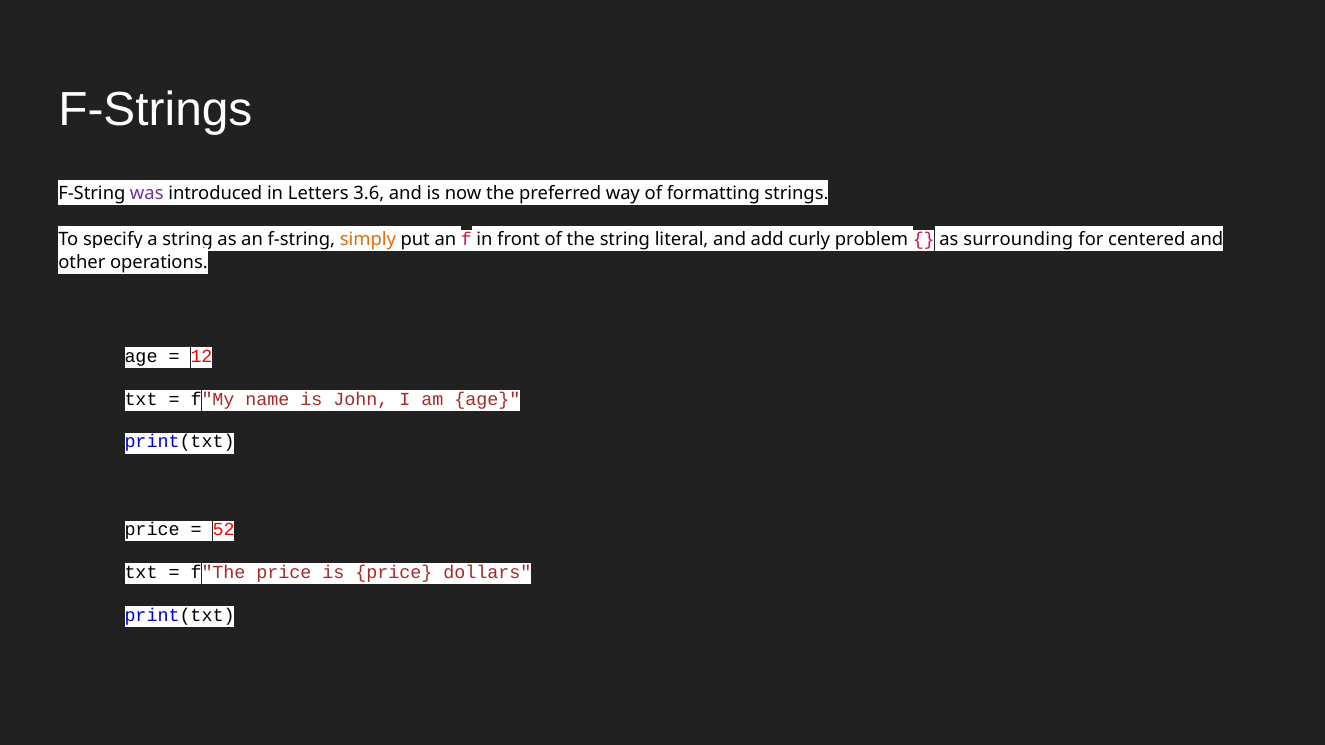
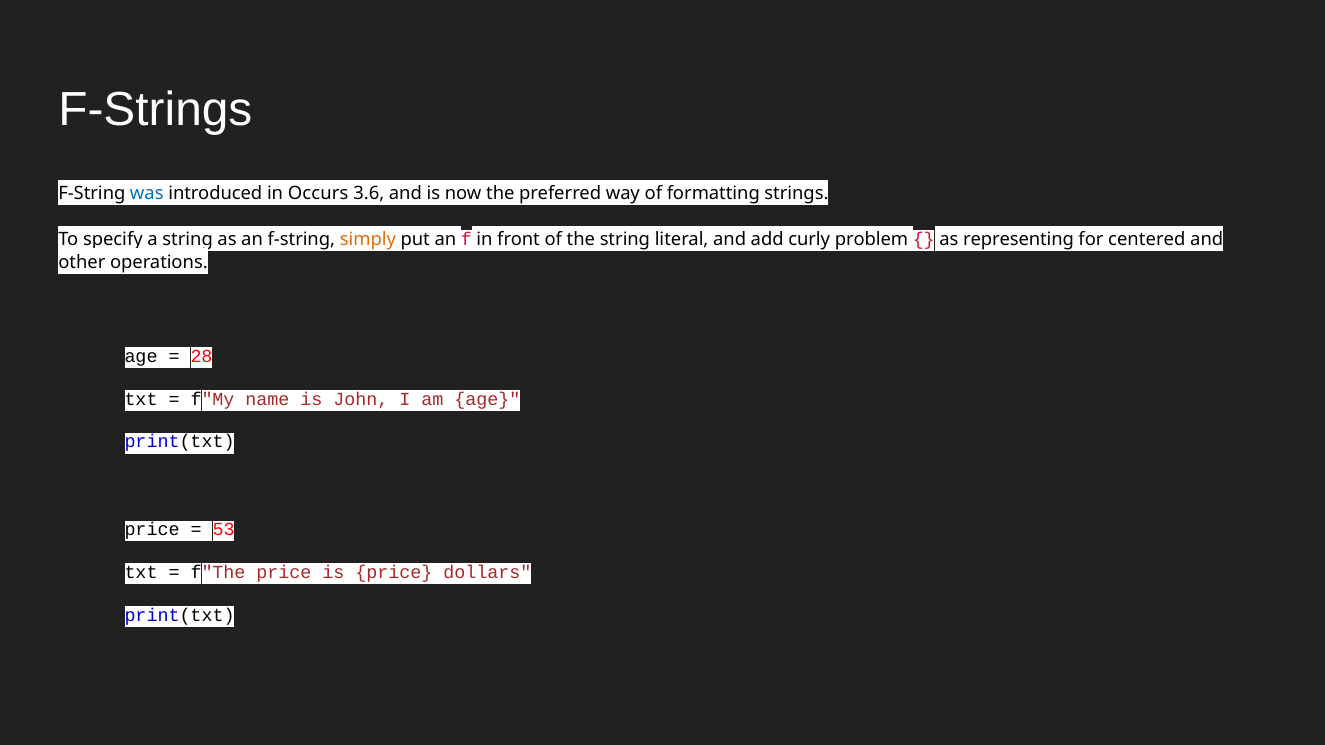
was colour: purple -> blue (147, 193)
Letters: Letters -> Occurs (318, 193)
surrounding: surrounding -> representing (1018, 239)
12: 12 -> 28 (201, 357)
52: 52 -> 53 (224, 530)
